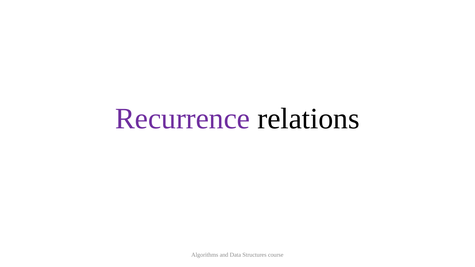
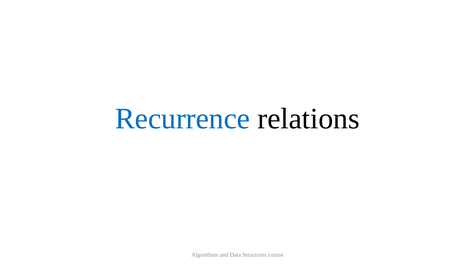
Recurrence colour: purple -> blue (183, 119)
